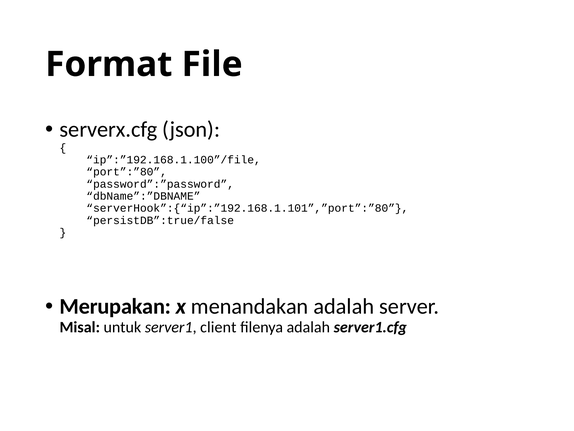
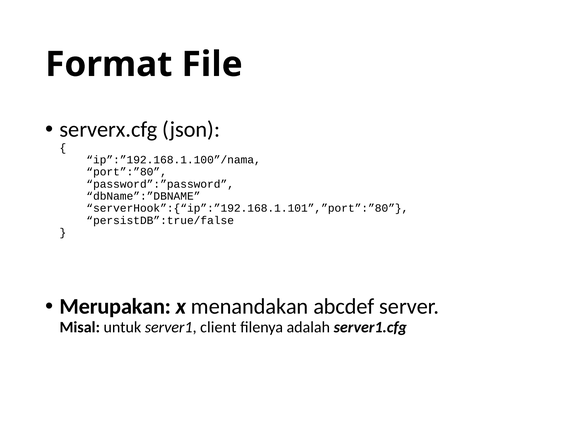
ip”:”192.168.1.100”/file: ip”:”192.168.1.100”/file -> ip”:”192.168.1.100”/nama (174, 160)
menandakan adalah: adalah -> abcdef (344, 306)
